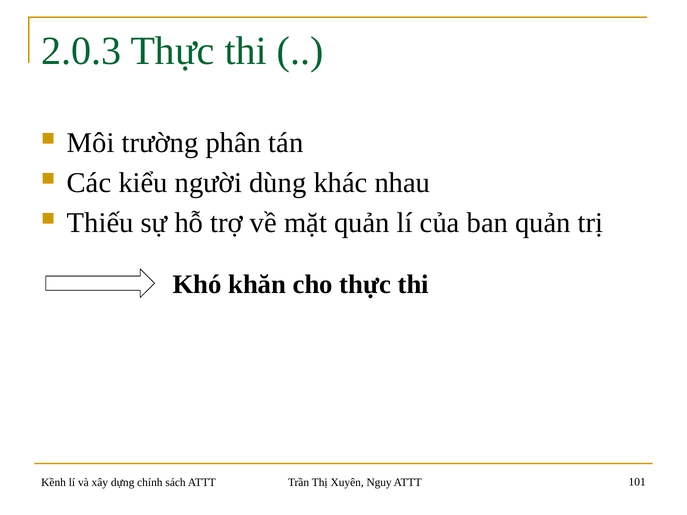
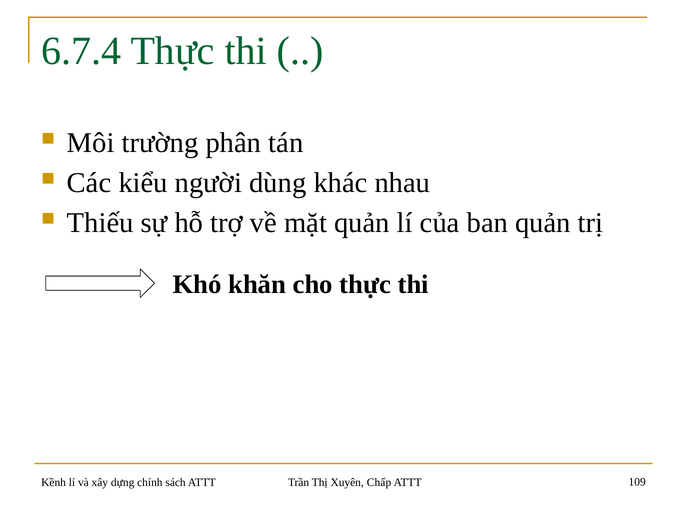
2.0.3: 2.0.3 -> 6.7.4 (81, 51)
Nguy: Nguy -> Chấp (379, 483)
101: 101 -> 109 (637, 482)
